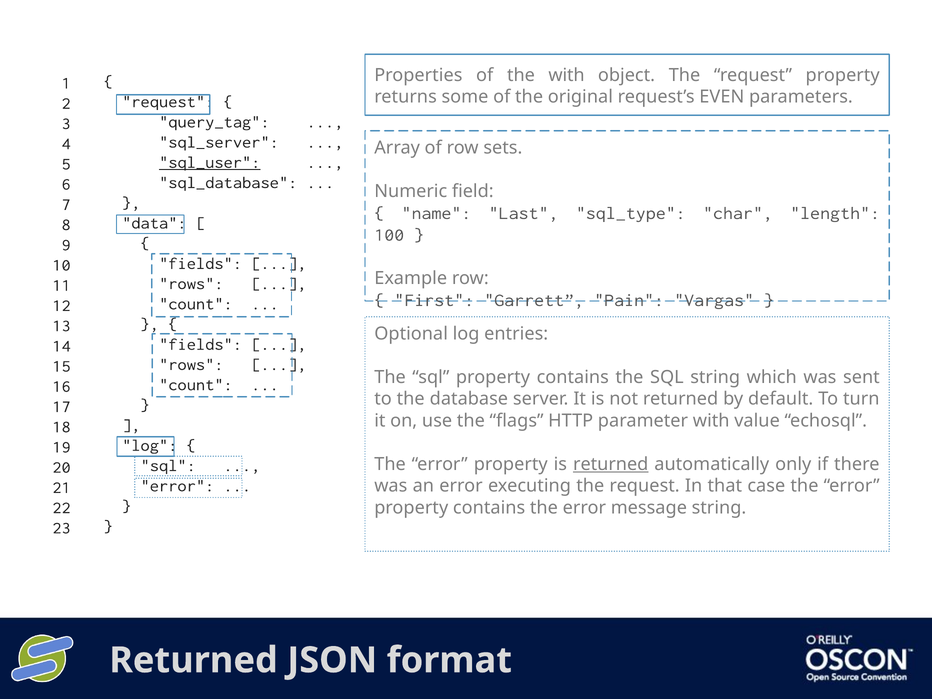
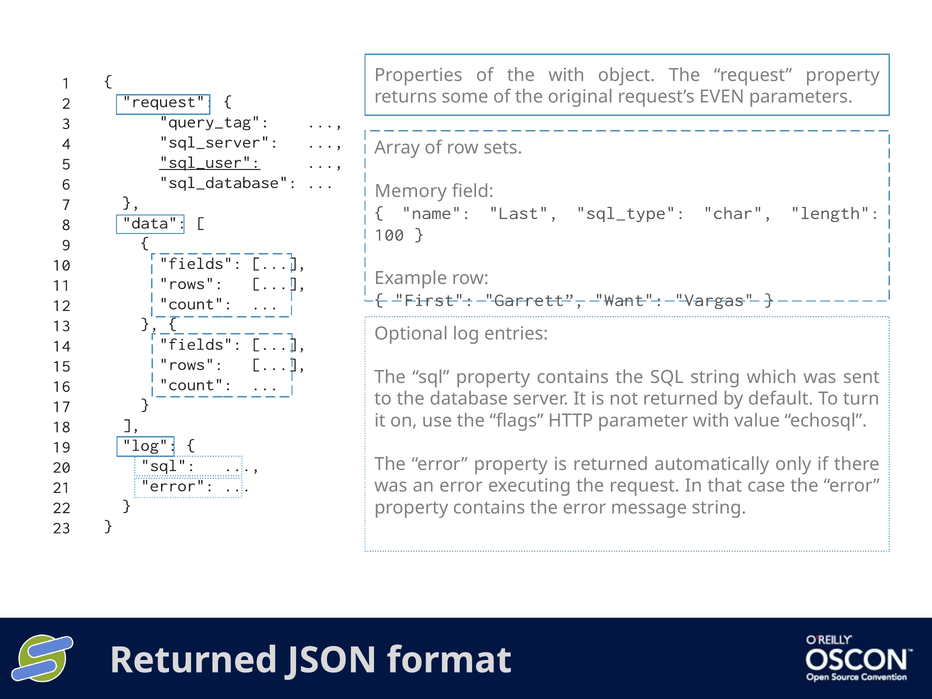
Numeric: Numeric -> Memory (411, 191)
Pain: Pain -> Want (629, 300)
returned underline: present -> none (611, 464)
